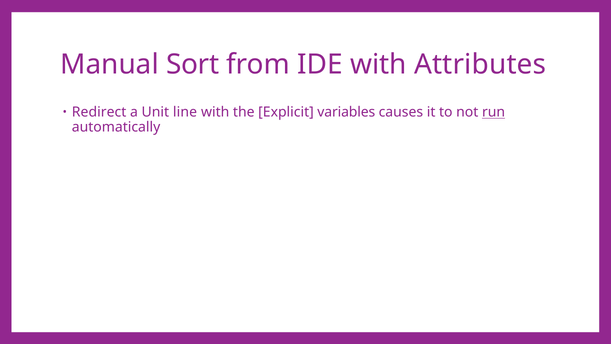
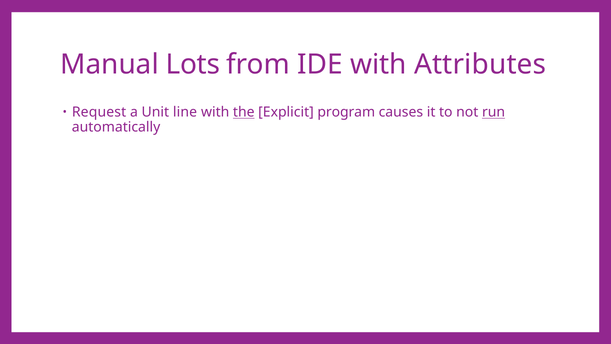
Sort: Sort -> Lots (193, 64)
Redirect: Redirect -> Request (99, 112)
the underline: none -> present (244, 112)
variables: variables -> program (346, 112)
